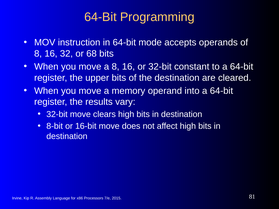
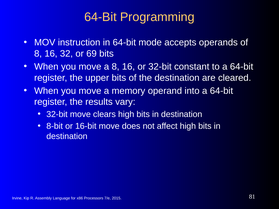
68: 68 -> 69 (91, 54)
